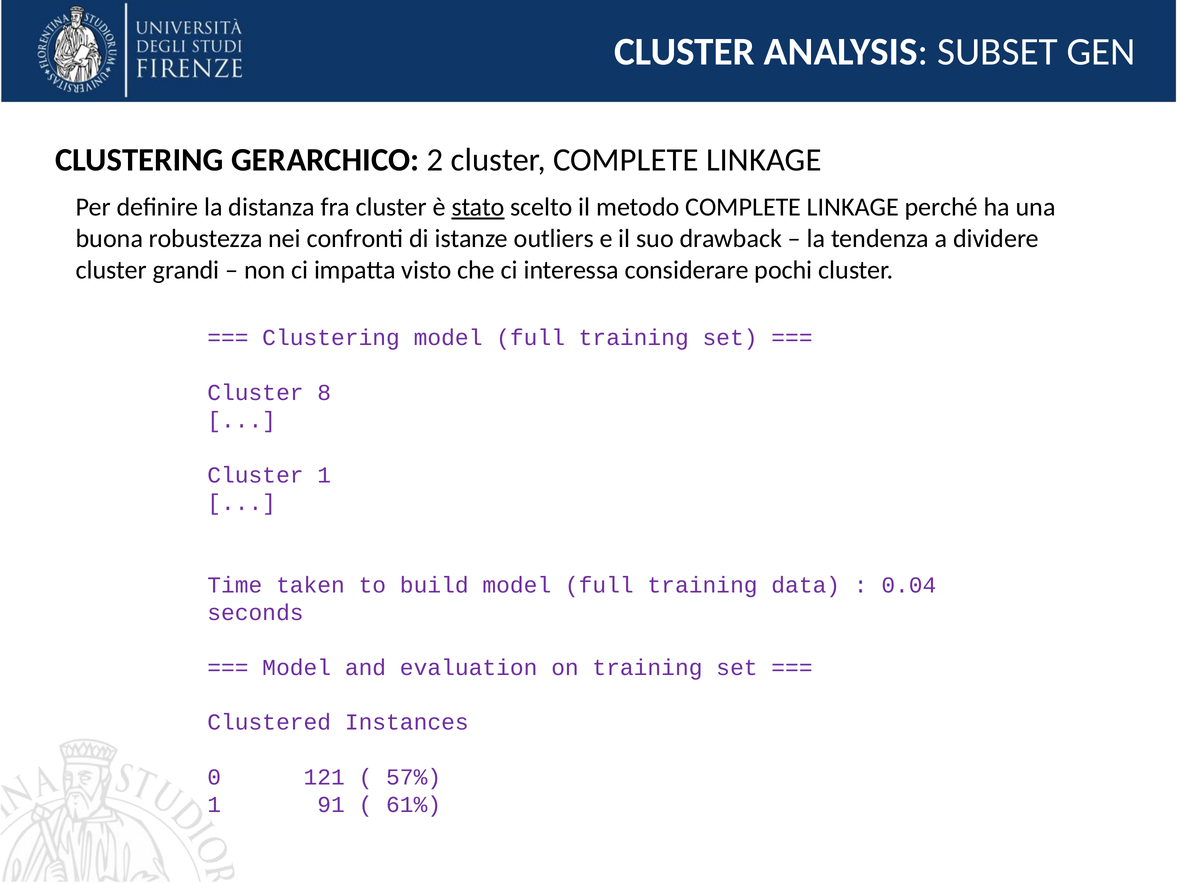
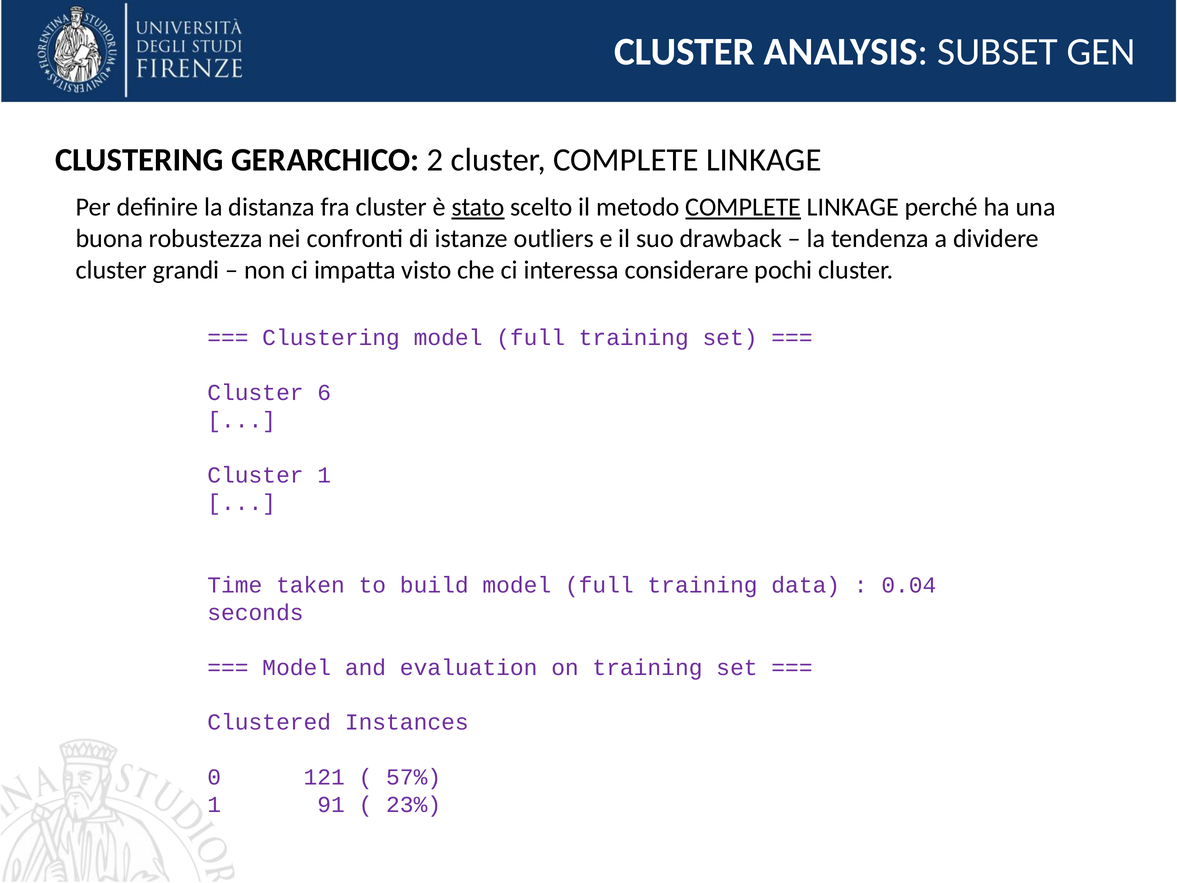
COMPLETE underline: none -> present (743, 207)
8: 8 -> 6 (324, 392)
61%: 61% -> 23% (414, 805)
